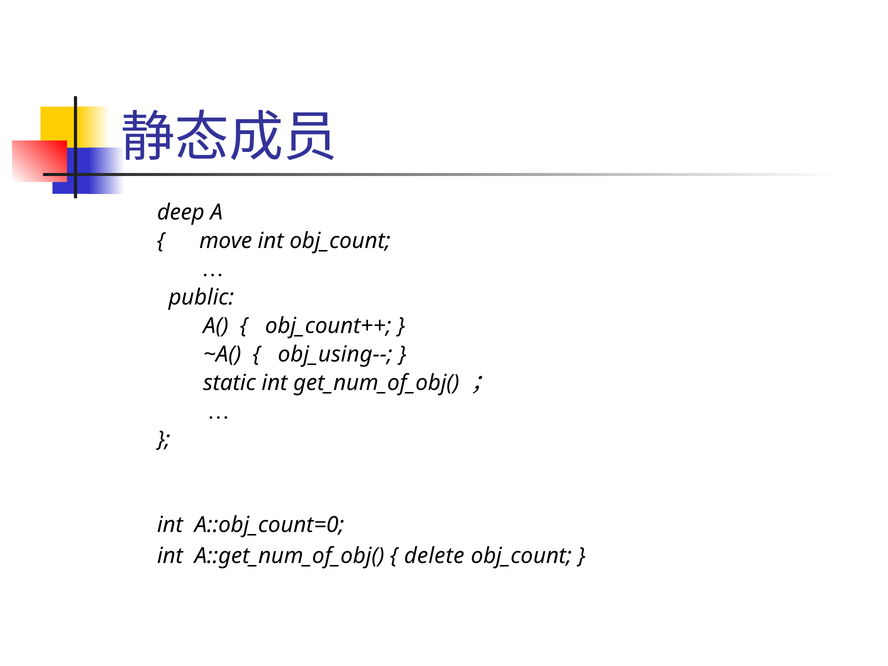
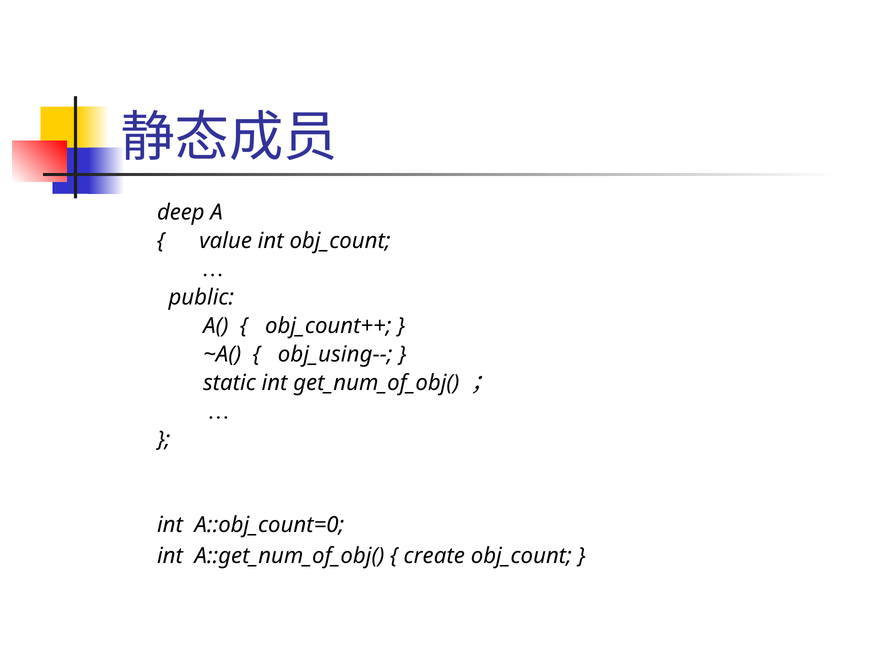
move: move -> value (226, 241)
delete: delete -> create (434, 556)
